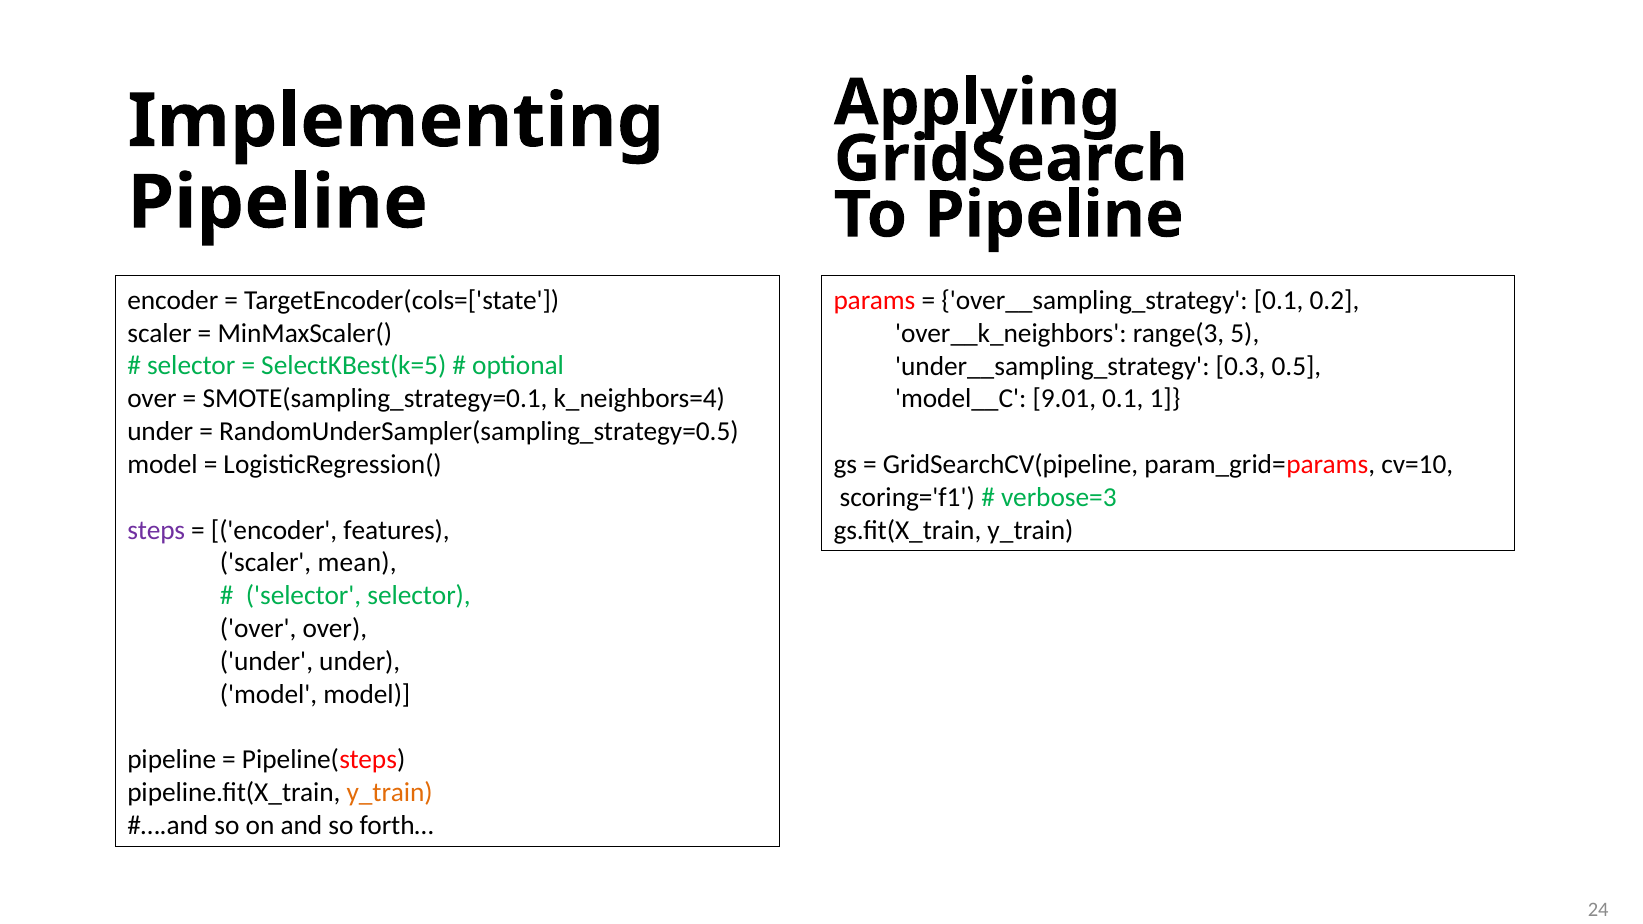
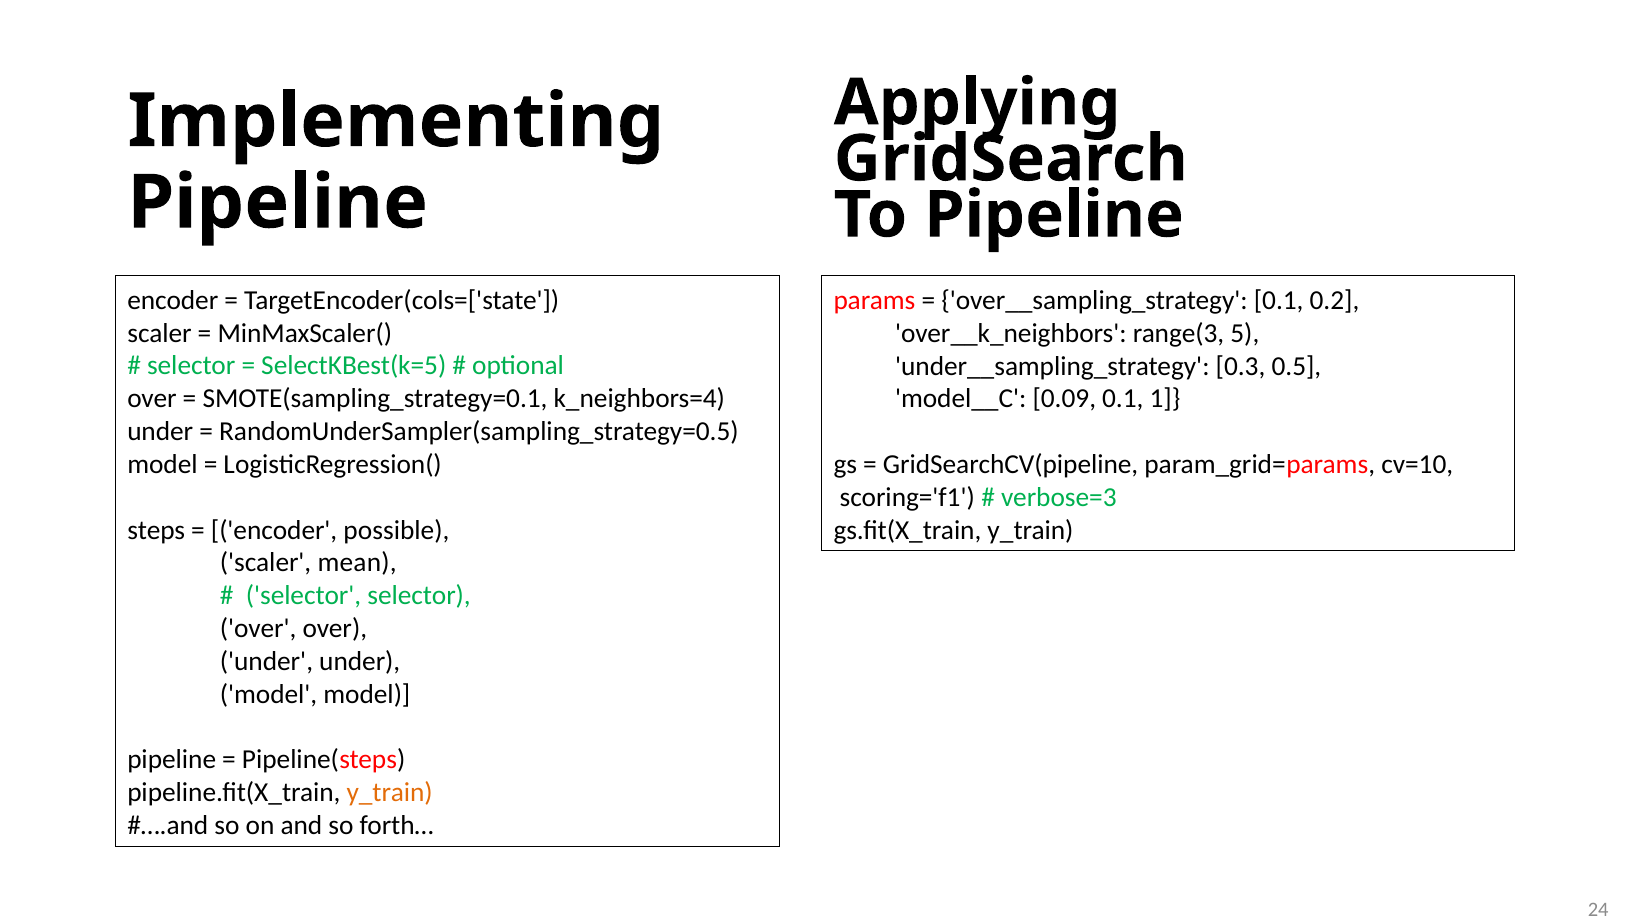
9.01: 9.01 -> 0.09 (1064, 399)
steps colour: purple -> black (156, 530)
features: features -> possible (396, 530)
